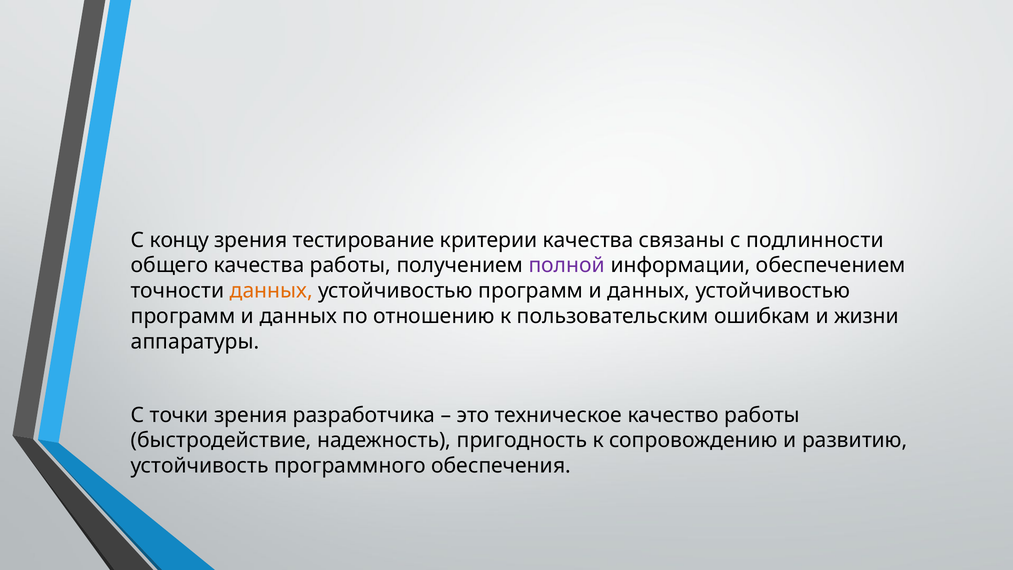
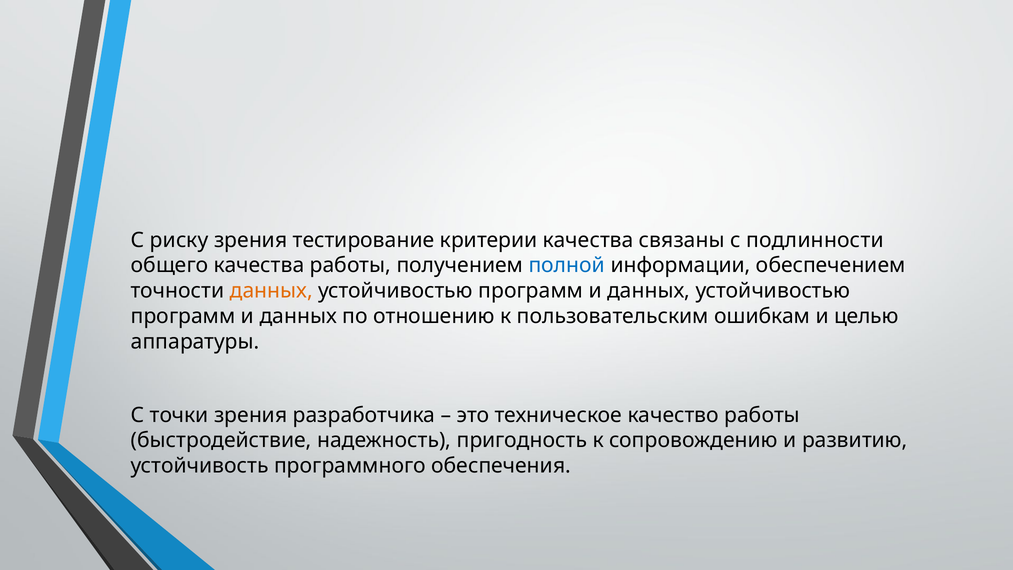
концу: концу -> риску (179, 240)
полной colour: purple -> blue (567, 265)
жизни: жизни -> целью (866, 316)
